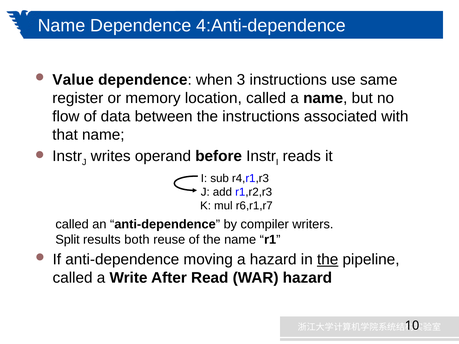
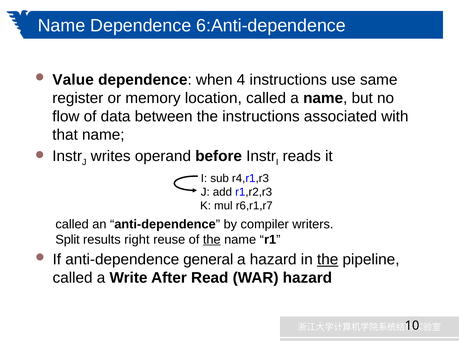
4:Anti-dependence: 4:Anti-dependence -> 6:Anti-dependence (271, 26)
3: 3 -> 4 (241, 80)
both: both -> right (137, 240)
the underline: none -> present (212, 240)
moving: moving -> general (208, 260)
